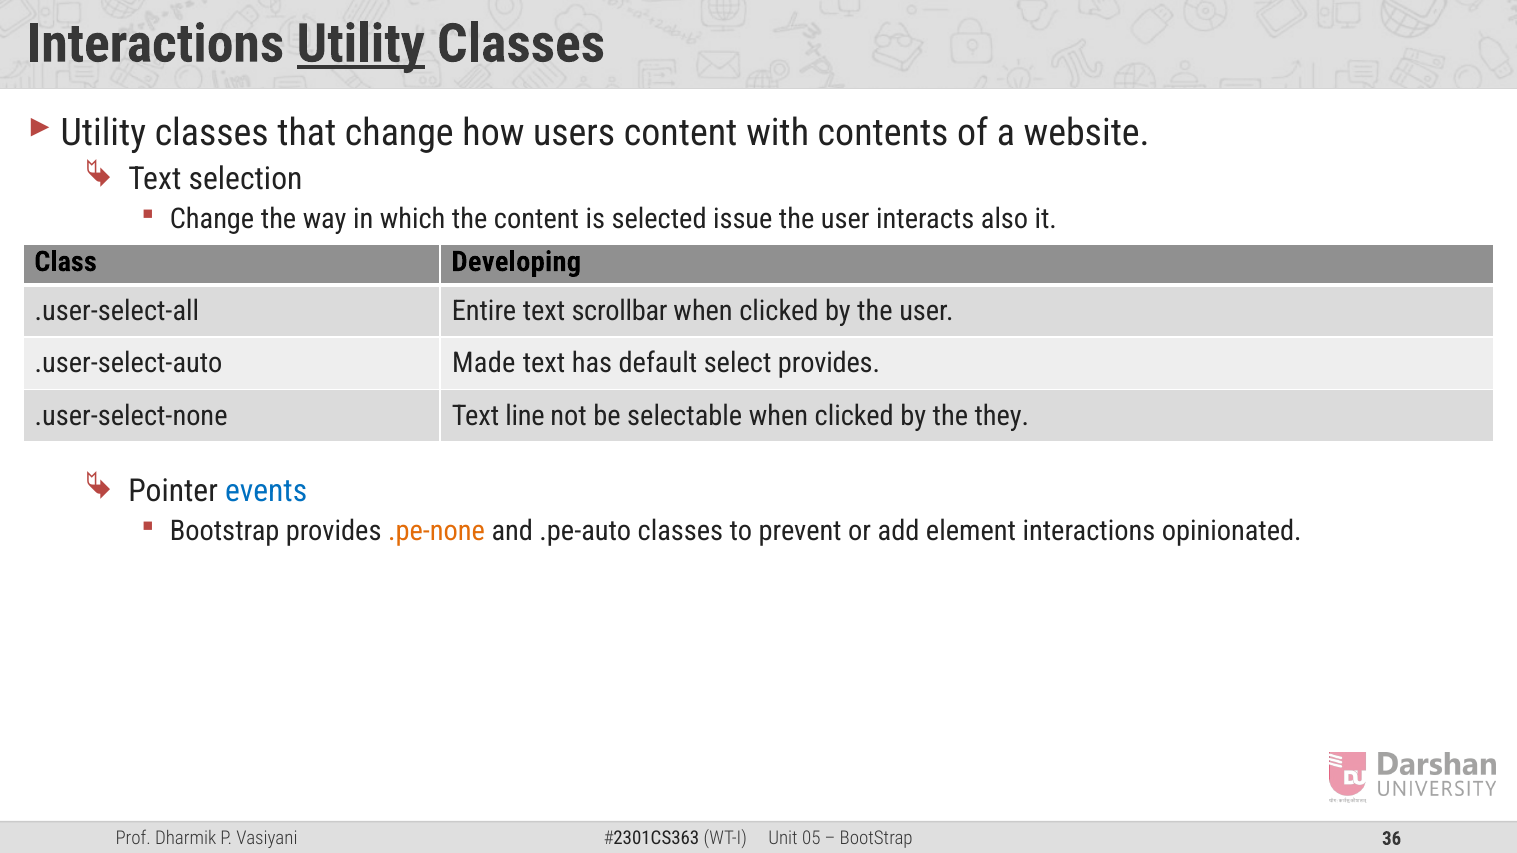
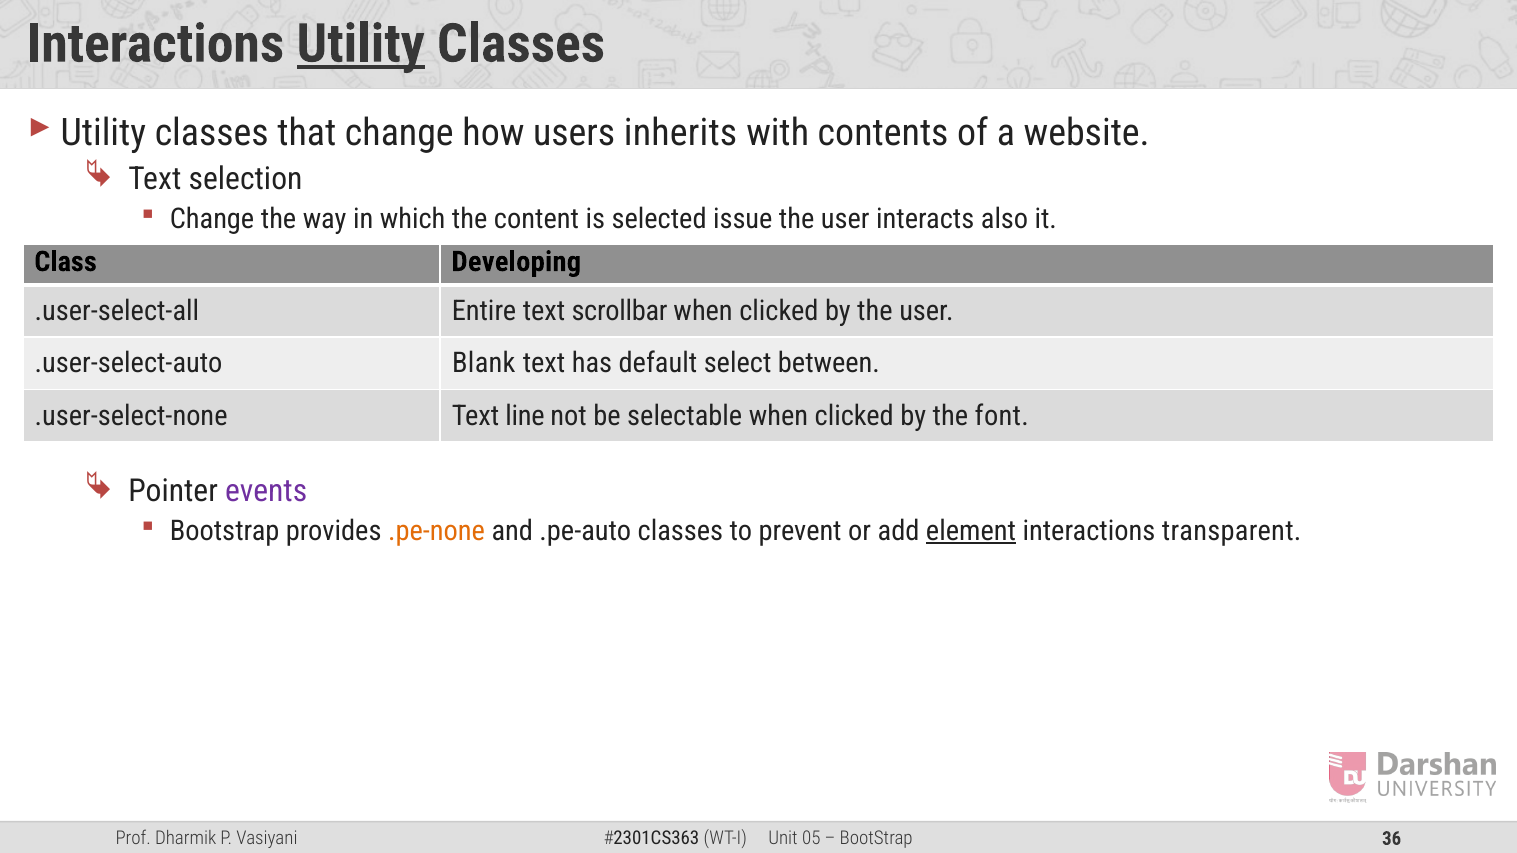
users content: content -> inherits (681, 133)
Made: Made -> Blank (484, 364)
select provides: provides -> between (829, 364)
they: they -> font (1002, 416)
events colour: blue -> purple (266, 491)
element underline: none -> present (971, 531)
opinionated: opinionated -> transparent (1232, 531)
